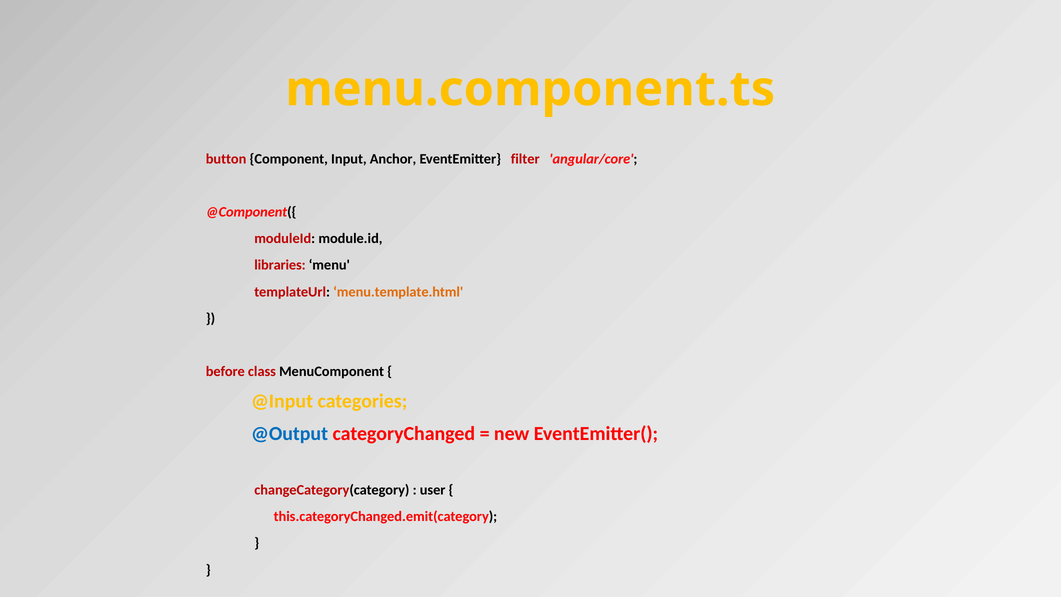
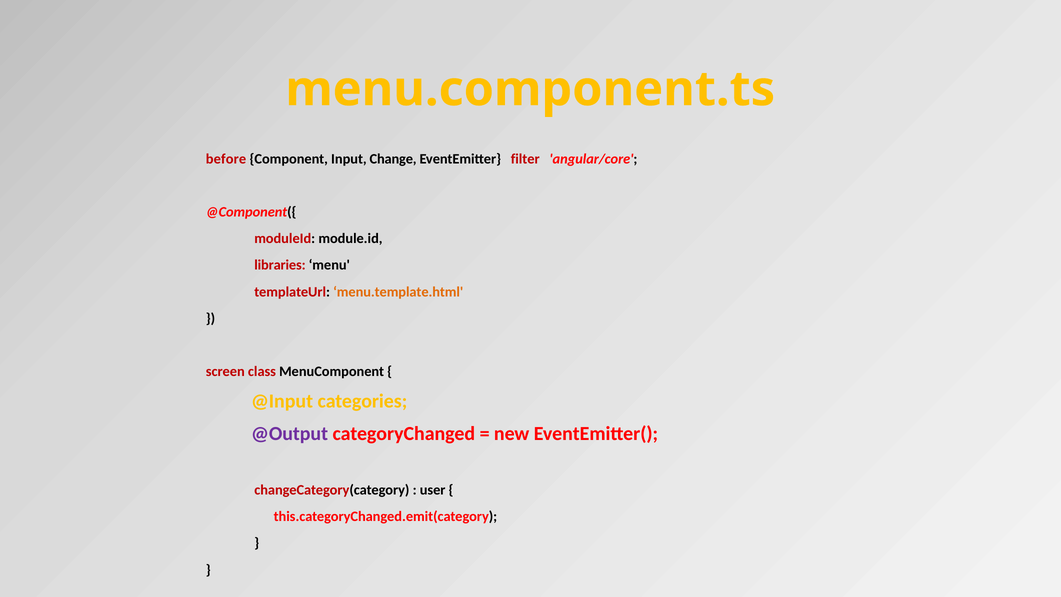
button: button -> before (226, 159)
Anchor: Anchor -> Change (393, 159)
before: before -> screen (225, 372)
@Output colour: blue -> purple (290, 434)
